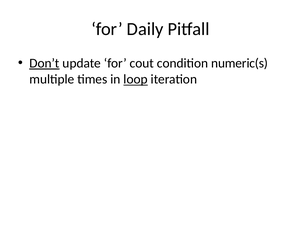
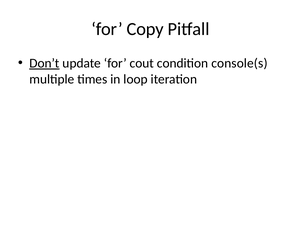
Daily: Daily -> Copy (145, 29)
numeric(s: numeric(s -> console(s (239, 63)
loop underline: present -> none (136, 79)
